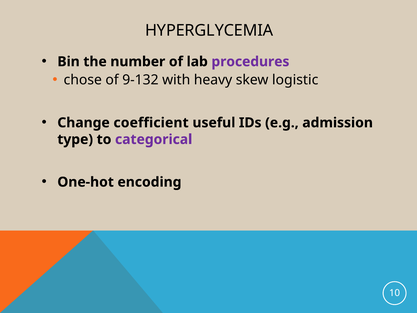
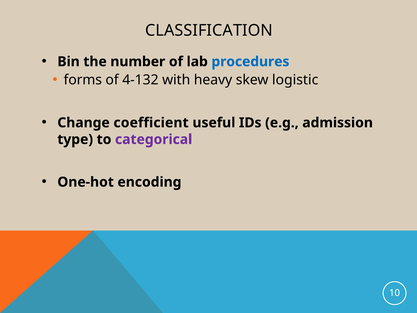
HYPERGLYCEMIA: HYPERGLYCEMIA -> CLASSIFICATION (209, 30)
procedures colour: purple -> blue (250, 62)
chose: chose -> forms (83, 80)
9-132: 9-132 -> 4-132 (140, 80)
